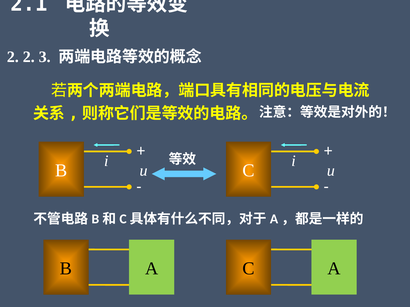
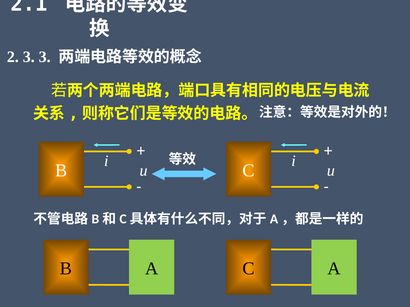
2 2: 2 -> 3 (29, 57)
